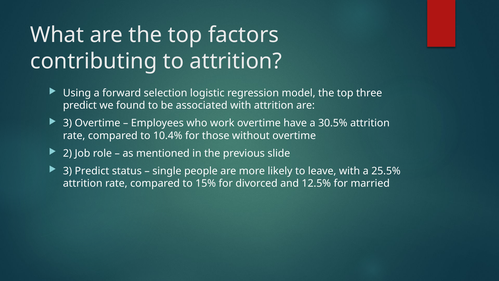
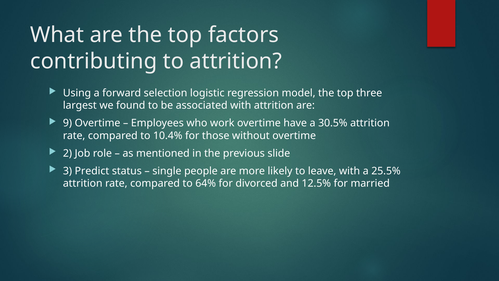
predict: predict -> largest (80, 105)
3: 3 -> 9 (67, 123)
15%: 15% -> 64% (206, 183)
